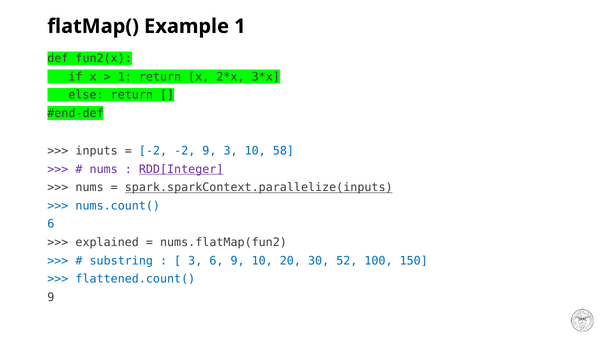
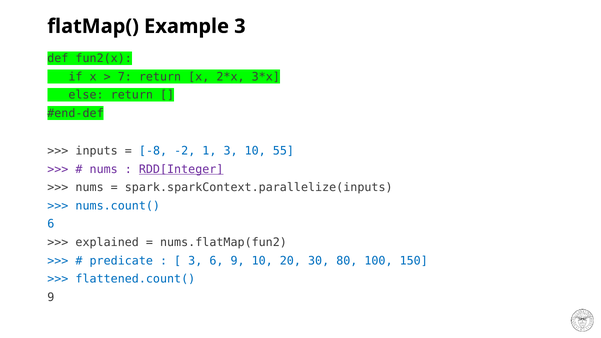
Example 1: 1 -> 3 (240, 26)
1: 1 -> 7 (125, 77)
-2: -2 -> -8 (153, 151)
-2 9: 9 -> 1 (209, 151)
58: 58 -> 55 (283, 151)
spark.sparkContext.parallelize(inputs underline: present -> none (259, 188)
substring: substring -> predicate (121, 261)
52: 52 -> 80 (347, 261)
